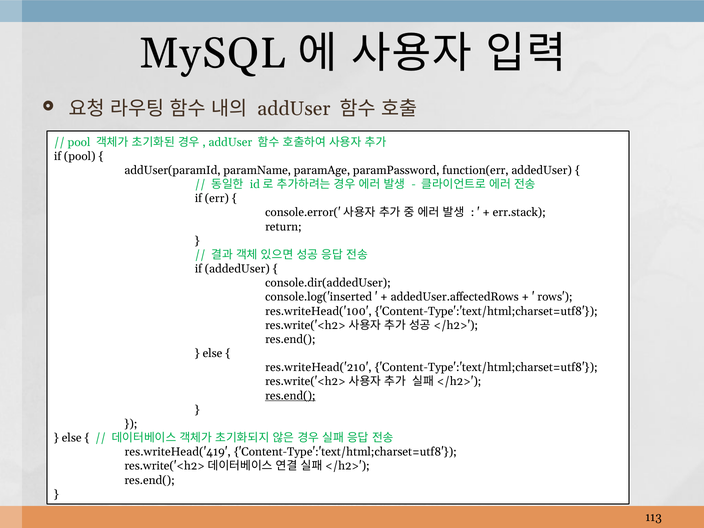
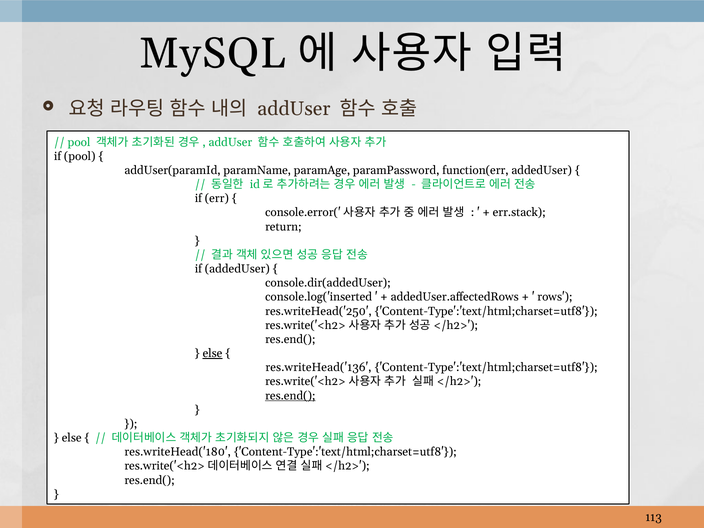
res.writeHead('100: res.writeHead('100 -> res.writeHead('250 (318, 311)
else underline: none -> present (213, 353)
res.writeHead('210: res.writeHead('210 -> res.writeHead('136 (318, 368)
res.writeHead('419: res.writeHead('419 -> res.writeHead('180 (178, 452)
